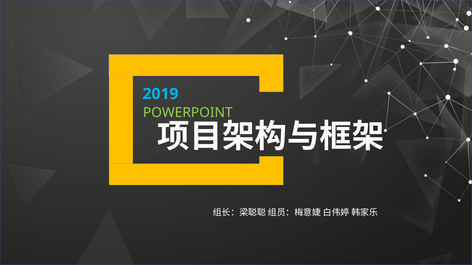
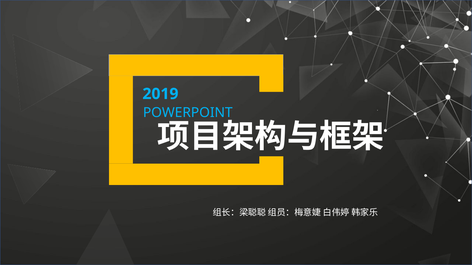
POWERPOINT colour: light green -> light blue (188, 113)
